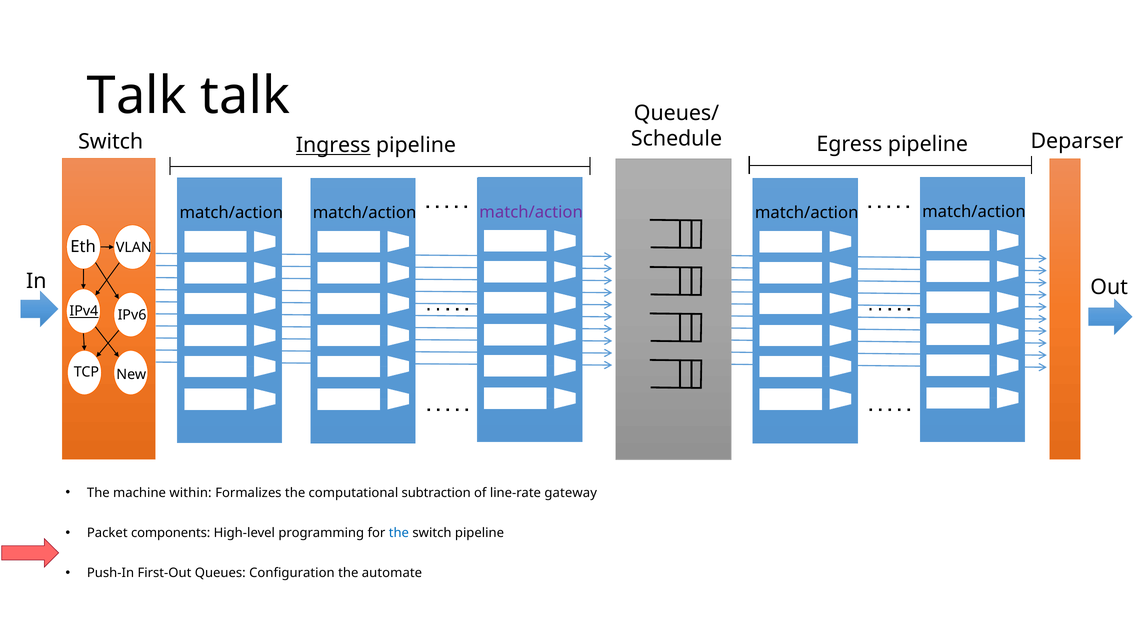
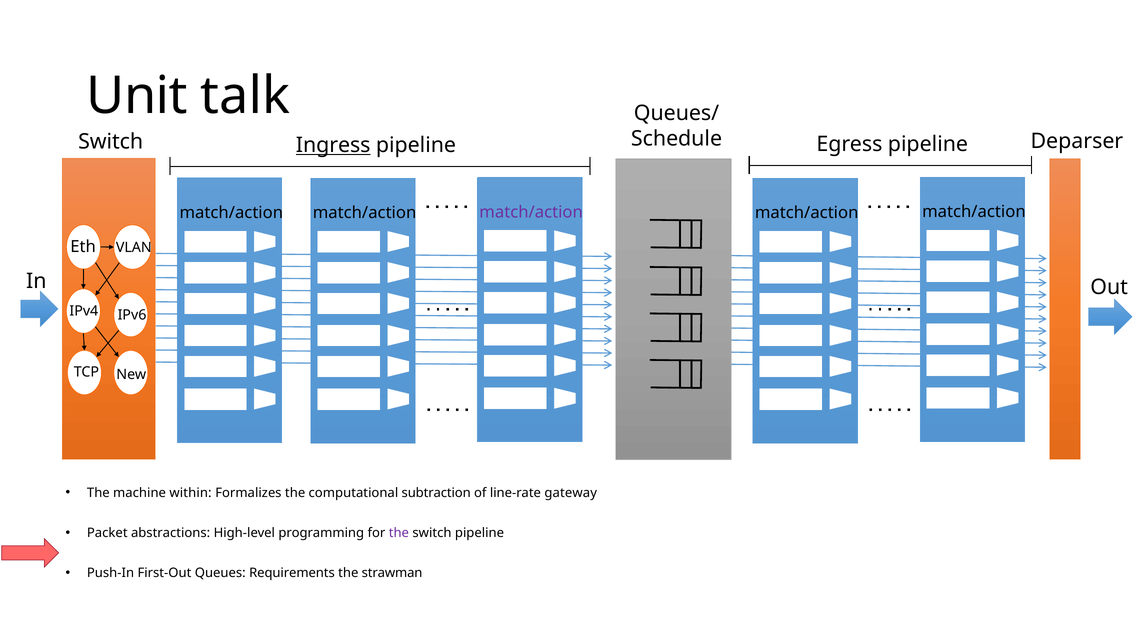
Talk: Talk -> Unit (137, 96)
IPv4 underline: present -> none (84, 311)
components: components -> abstractions (171, 533)
the colour: blue -> purple (399, 533)
Configuration: Configuration -> Requirements (292, 573)
automate: automate -> strawman (392, 573)
